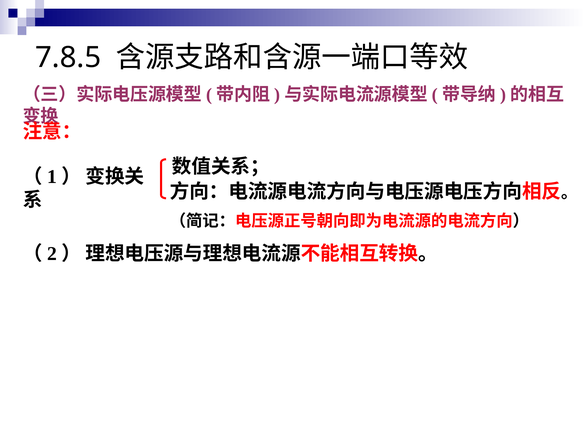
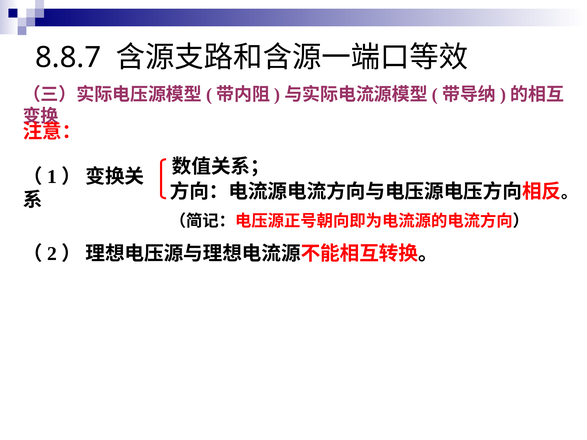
7.8.5: 7.8.5 -> 8.8.7 (68, 57)
